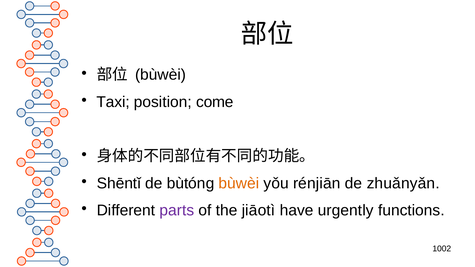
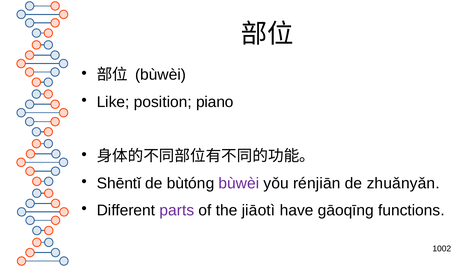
Taxi: Taxi -> Like (113, 102)
come: come -> piano (215, 102)
bùwèi colour: orange -> purple (239, 183)
urgently: urgently -> gāoqīng (346, 211)
